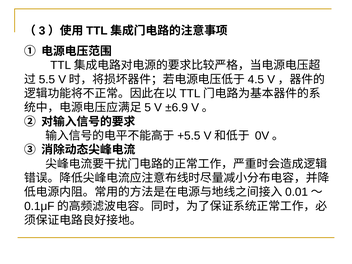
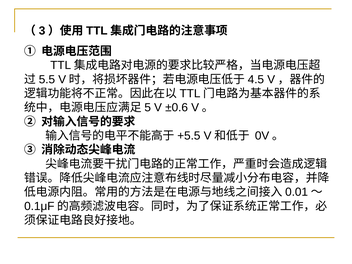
±6.9: ±6.9 -> ±0.6 (177, 108)
